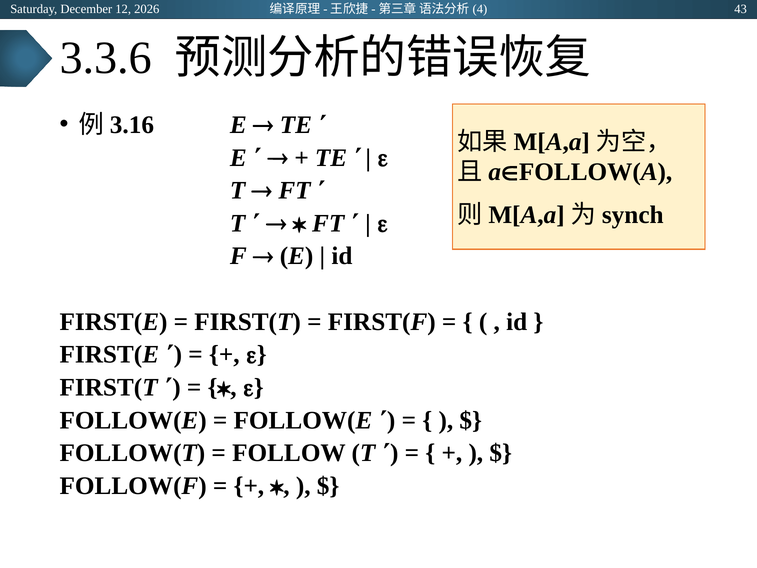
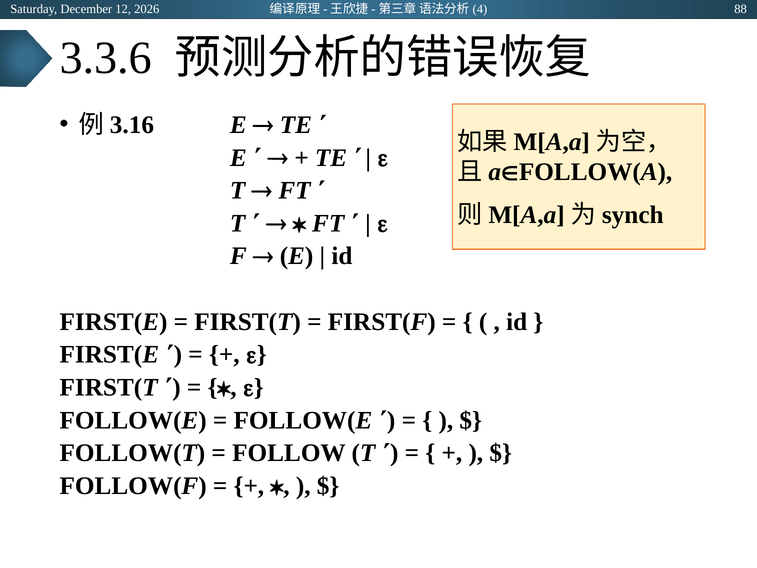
43: 43 -> 88 (741, 9)
